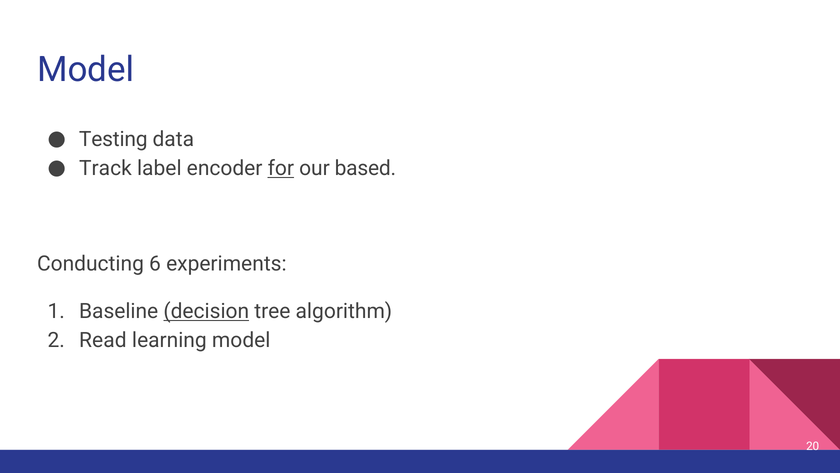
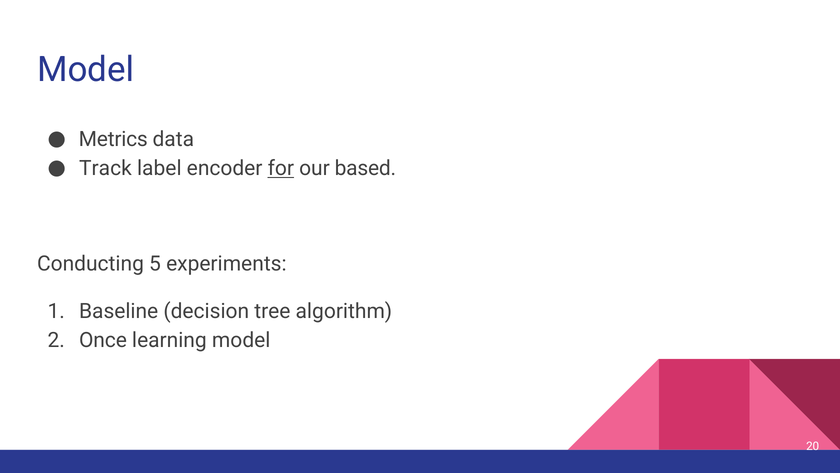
Testing: Testing -> Metrics (113, 139)
6: 6 -> 5 (155, 263)
decision underline: present -> none (206, 311)
Read: Read -> Once (103, 340)
